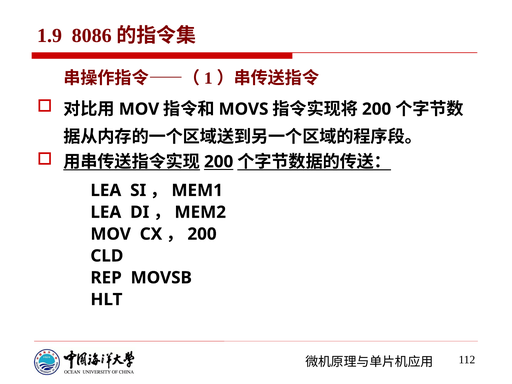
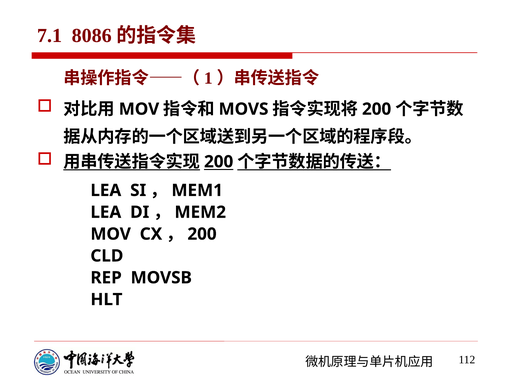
1.9: 1.9 -> 7.1 (50, 35)
